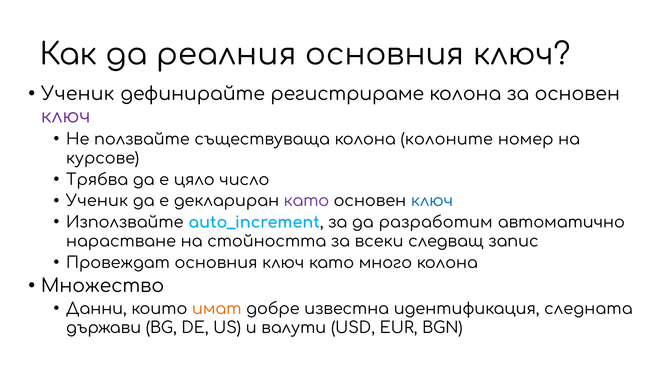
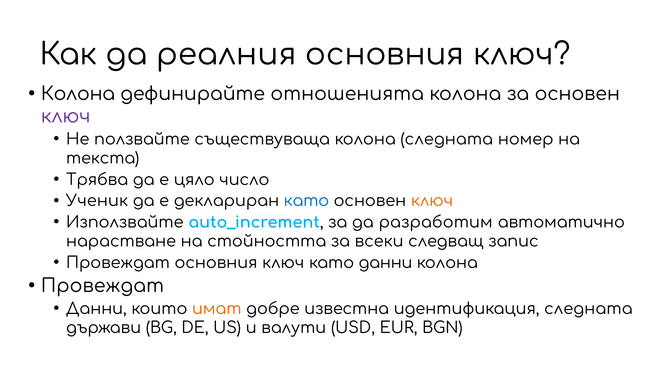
Ученик: Ученик -> Колона (78, 94)
регистрираме: регистрираме -> отношенията (347, 94)
колона колоните: колоните -> следната (447, 139)
курсове: курсове -> текста (103, 159)
като colour: purple -> blue (306, 201)
ключ colour: blue -> orange (432, 201)
като много: много -> данни (386, 263)
Множество: Множество -> Провеждат (102, 286)
